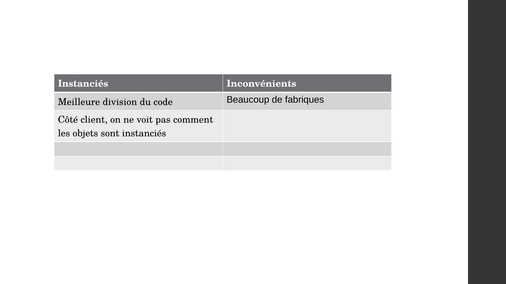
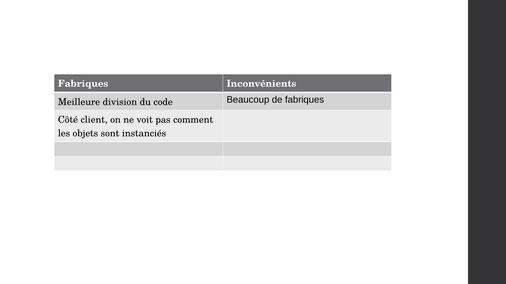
Instanciés: Instanciés -> Fabriques (83, 84)
